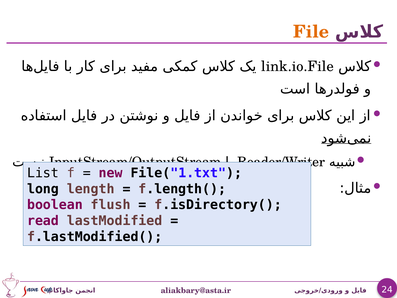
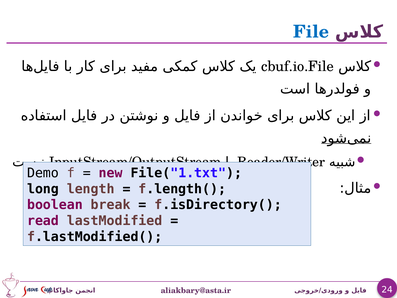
File colour: orange -> blue (311, 32)
link.io.File: link.io.File -> cbuf.io.File (298, 66)
List: List -> Demo (43, 173)
flush: flush -> break (111, 205)
